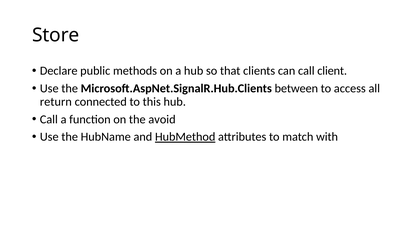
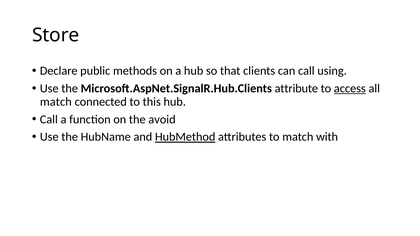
client: client -> using (332, 71)
between: between -> attribute (296, 89)
access underline: none -> present (350, 89)
return: return -> match (56, 102)
